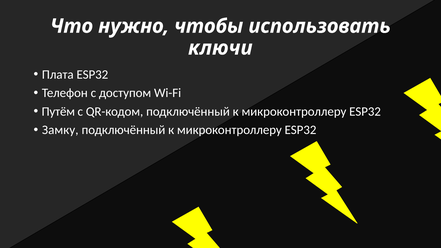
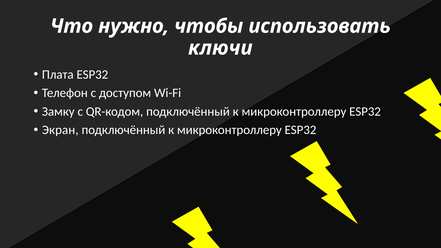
Путём: Путём -> Замку (58, 112)
Замку: Замку -> Экран (60, 130)
